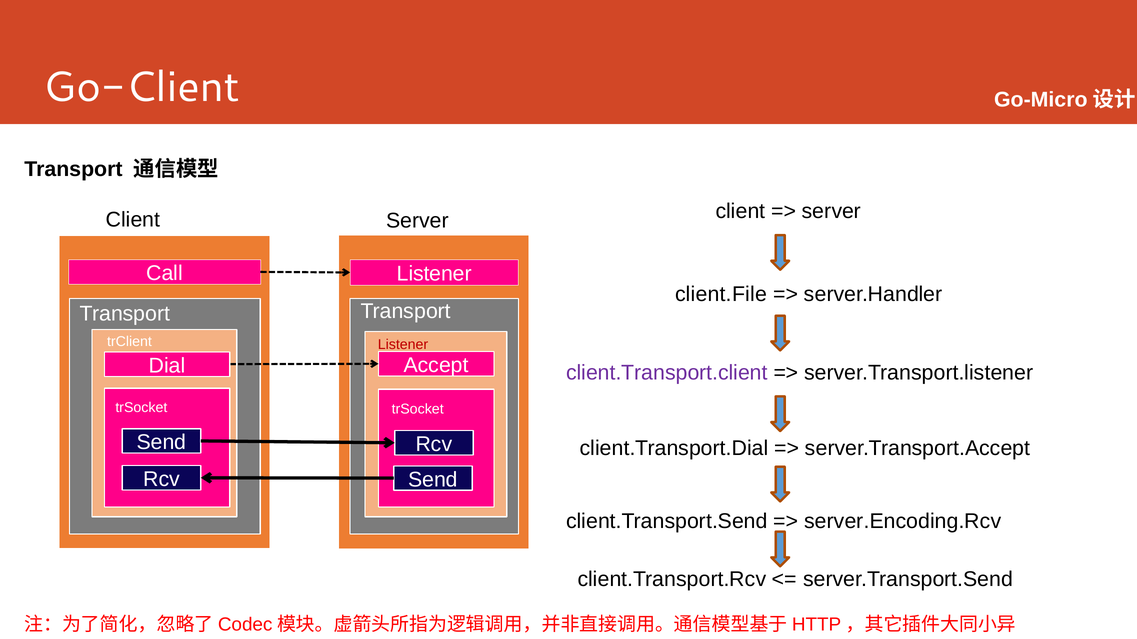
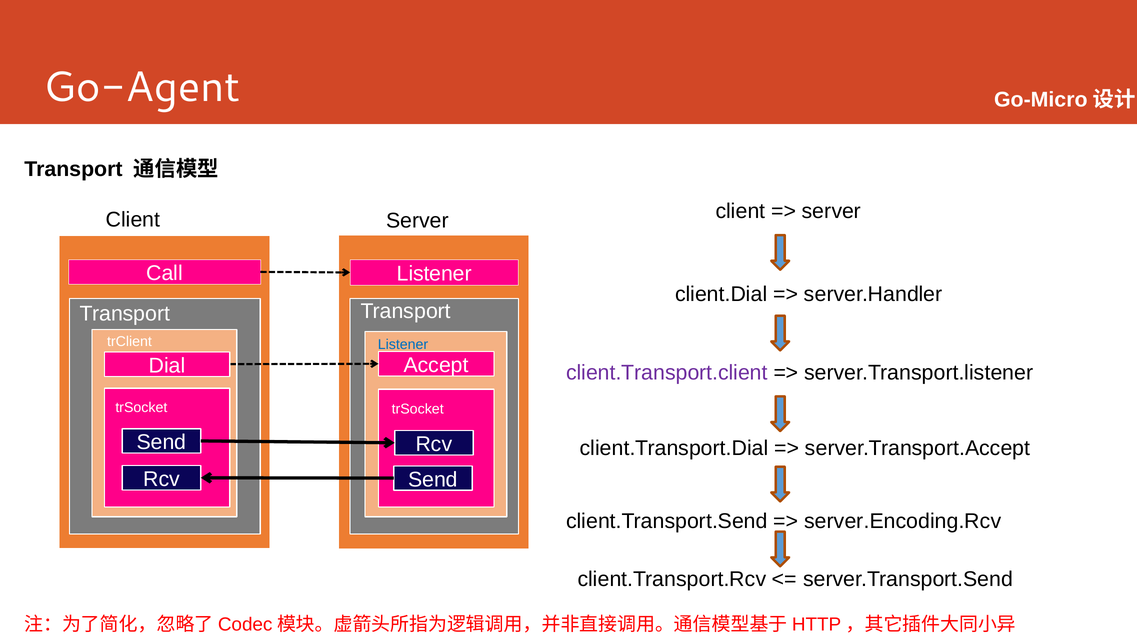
Go-Client: Go-Client -> Go-Agent (142, 87)
client.File: client.File -> client.Dial (721, 295)
Listener colour: red -> blue (403, 345)
